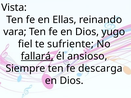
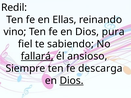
Vista: Vista -> Redil (14, 7)
vara: vara -> vino (15, 32)
yugo: yugo -> pura (113, 32)
sufriente: sufriente -> sabiendo (71, 44)
Dios underline: none -> present (72, 81)
